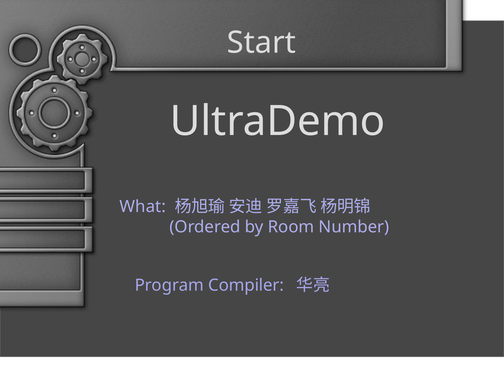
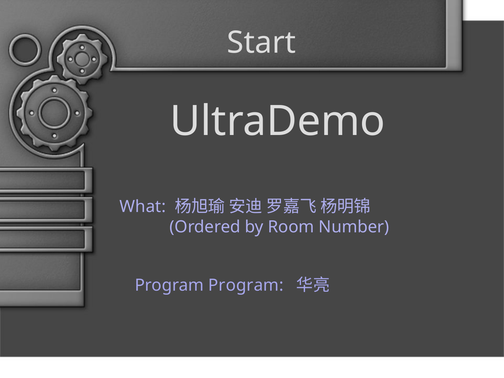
Program Compiler: Compiler -> Program (246, 285)
